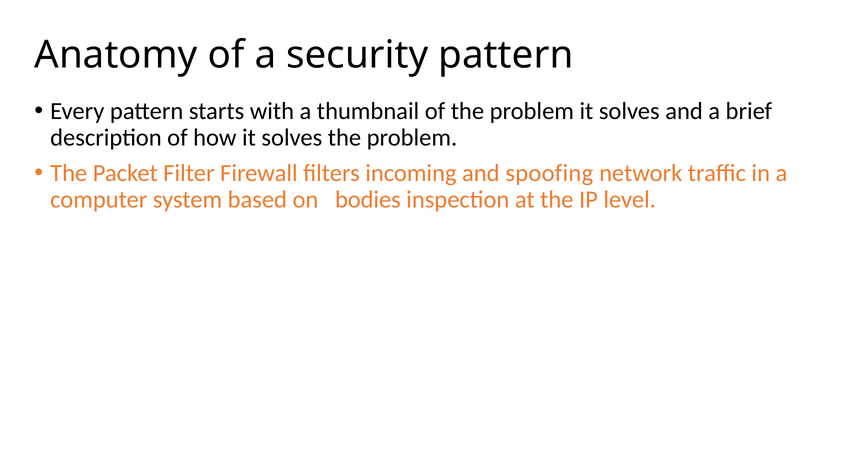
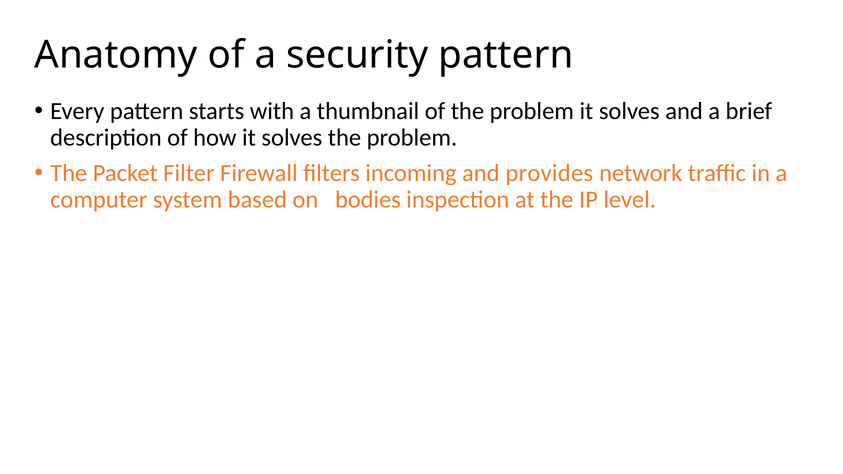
spoofing: spoofing -> provides (549, 173)
